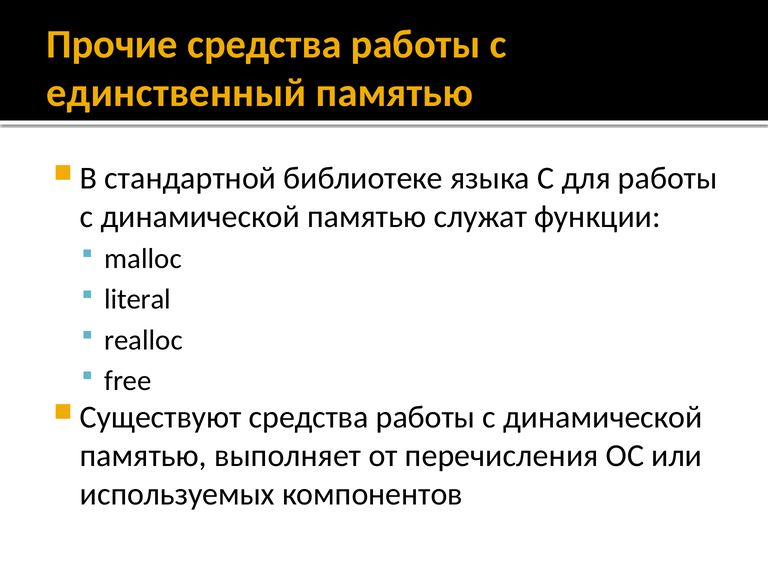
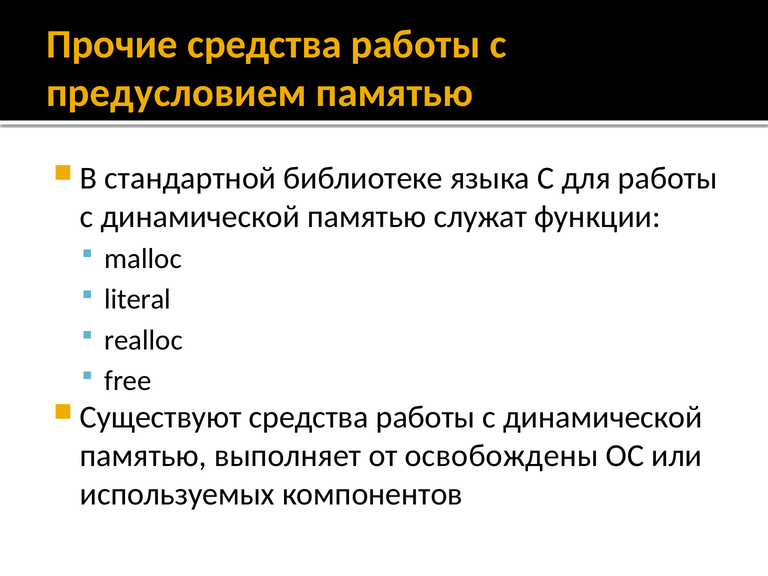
единственный: единственный -> предусловием (176, 93)
перечисления: перечисления -> освобождены (502, 456)
